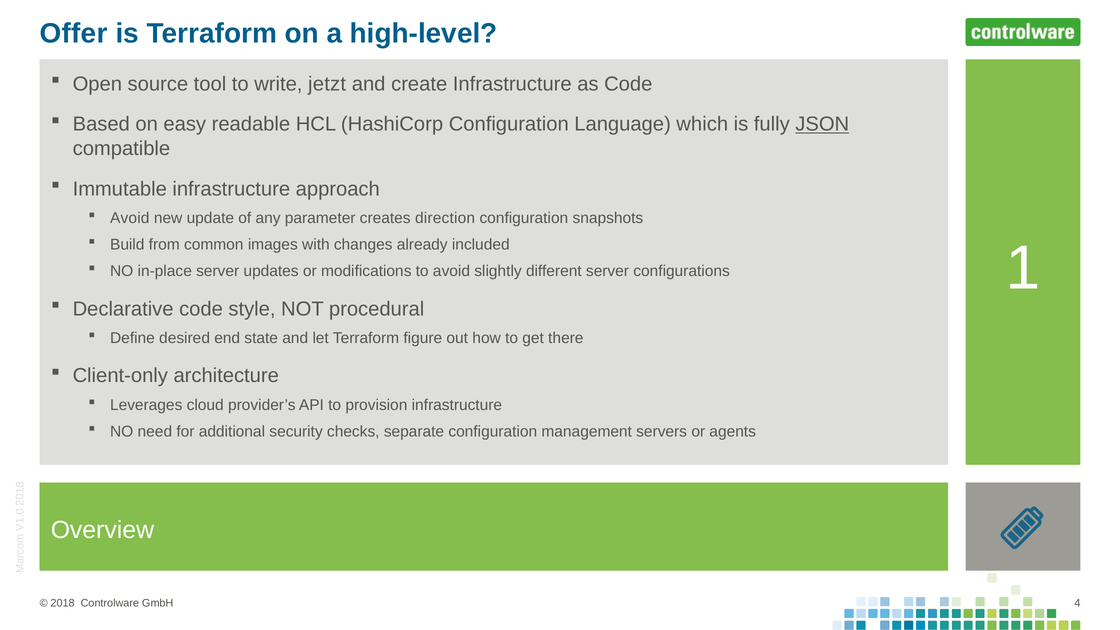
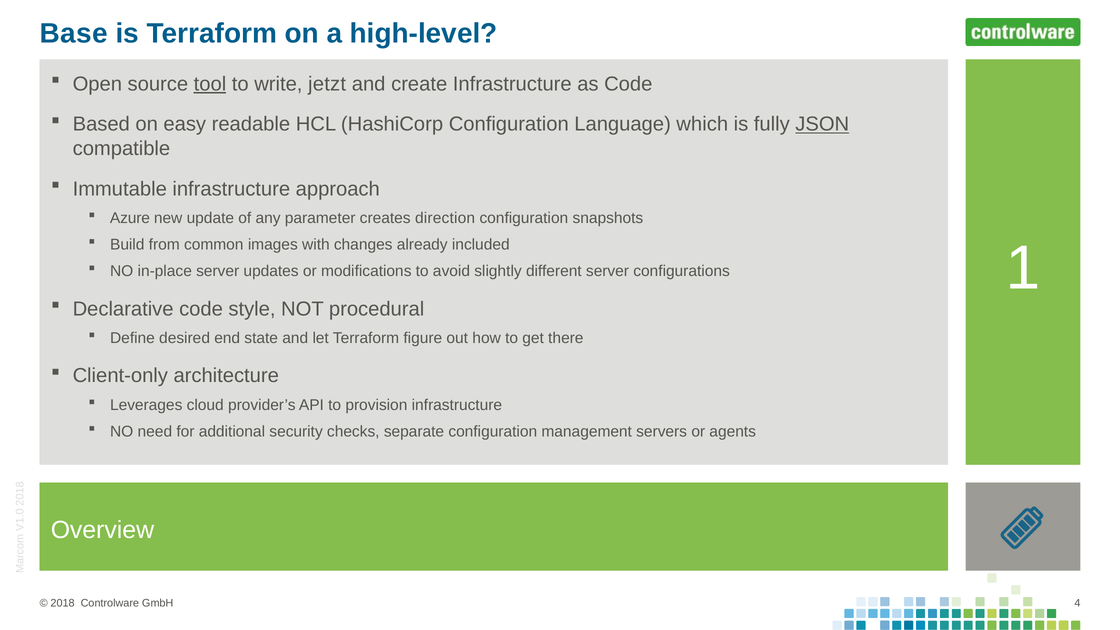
Offer: Offer -> Base (74, 34)
tool underline: none -> present (210, 84)
Avoid: Avoid -> Azure (130, 218)
